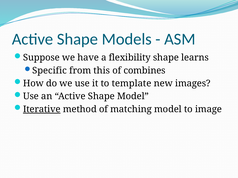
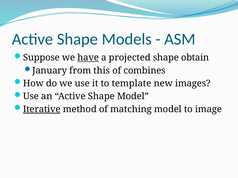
have underline: none -> present (88, 58)
flexibility: flexibility -> projected (130, 58)
learns: learns -> obtain (195, 58)
Specific: Specific -> January (50, 71)
